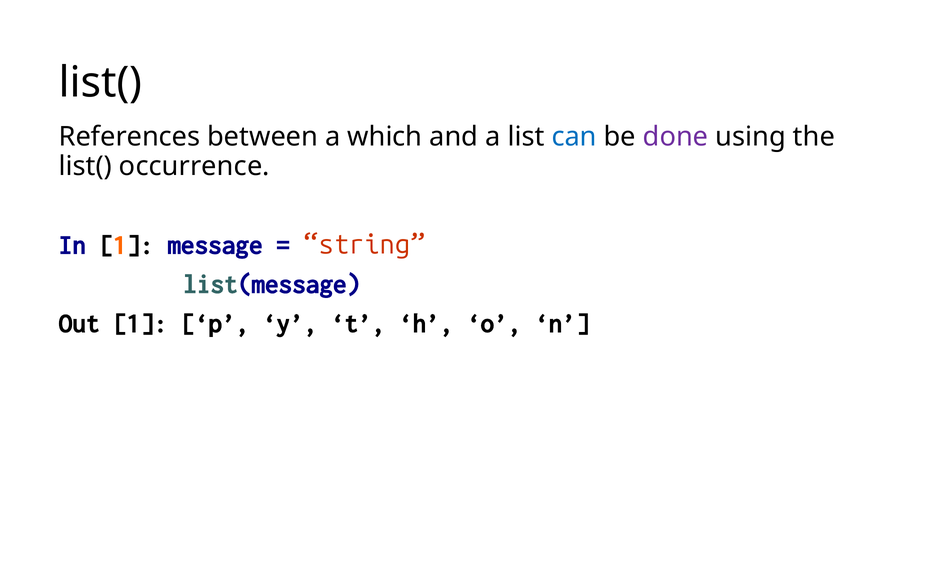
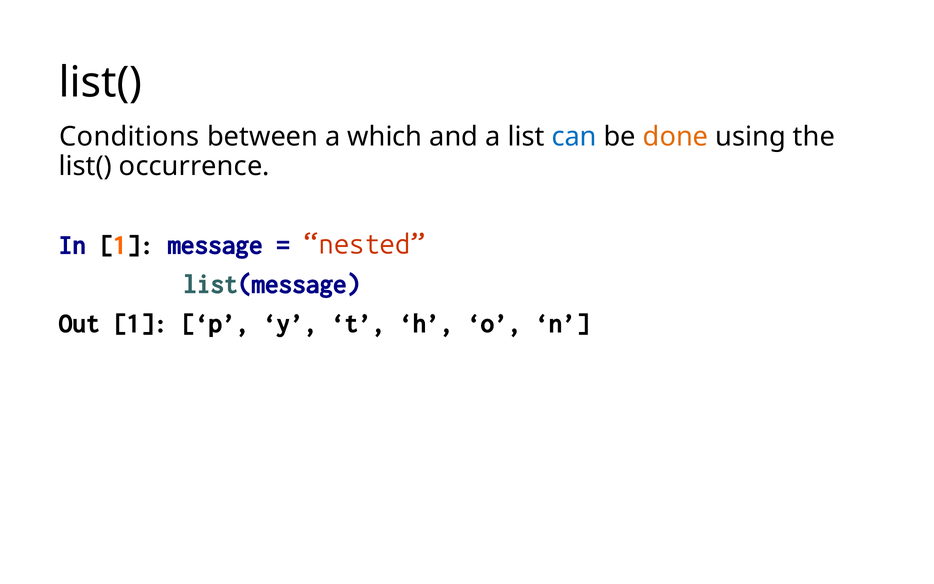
References: References -> Conditions (129, 137)
done colour: purple -> orange (676, 137)
string: string -> nested (365, 245)
